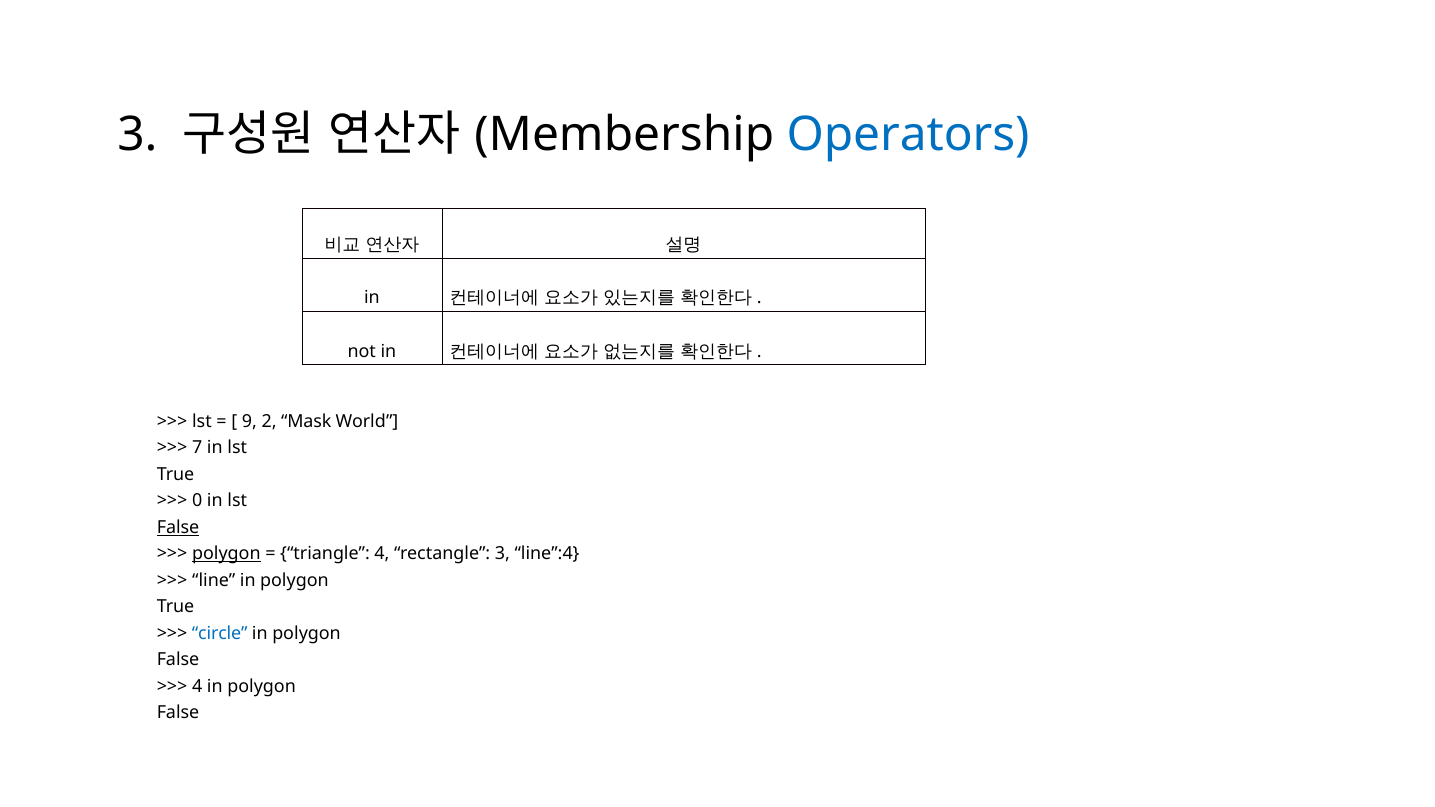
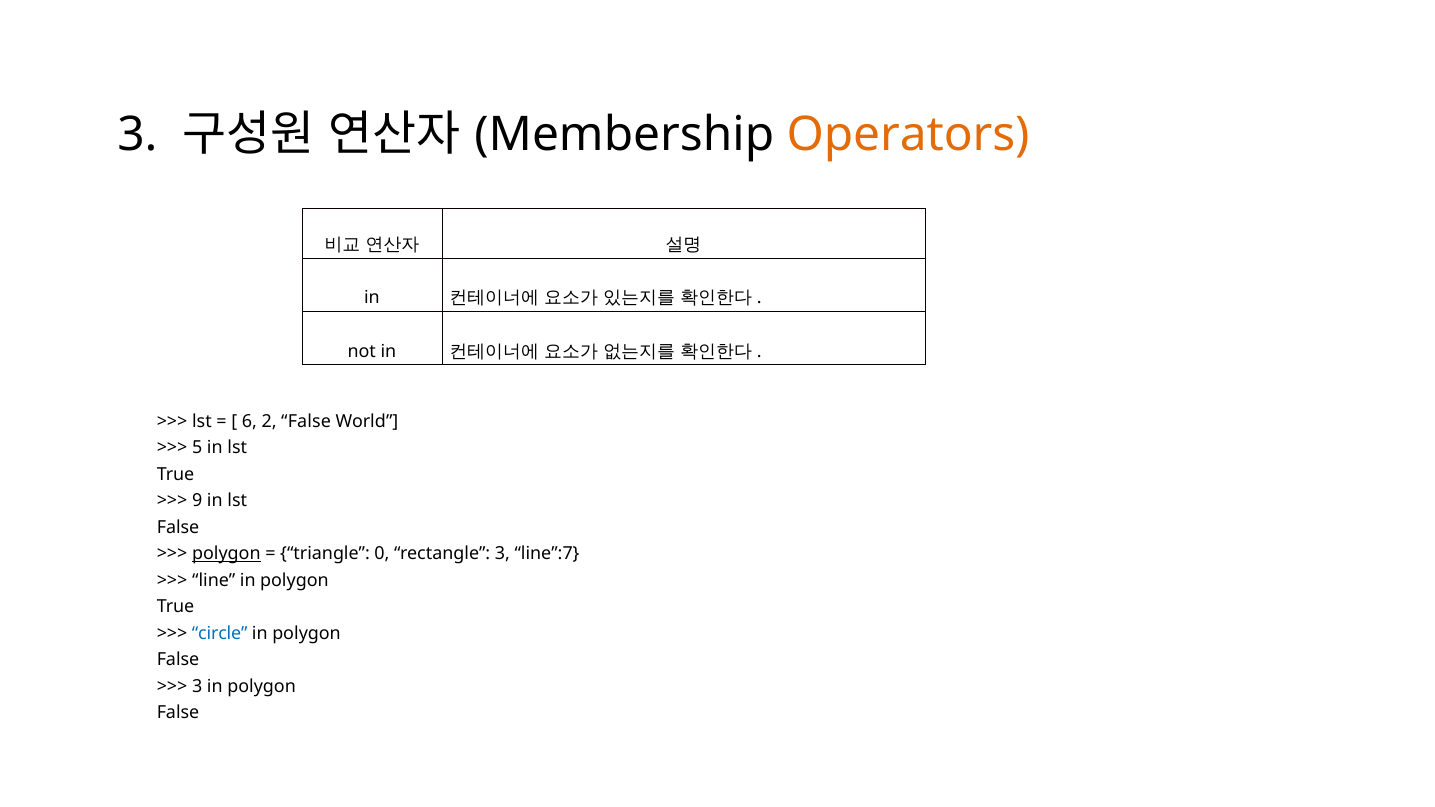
Operators colour: blue -> orange (908, 135)
9: 9 -> 6 (249, 422)
2 Mask: Mask -> False (306, 422)
7: 7 -> 5 (197, 448)
0: 0 -> 9 (197, 501)
False underline: present -> none (178, 528)
triangle 4: 4 -> 0 (382, 554)
line”:4: line”:4 -> line”:7 (547, 554)
4: 4 -> 3 (197, 686)
